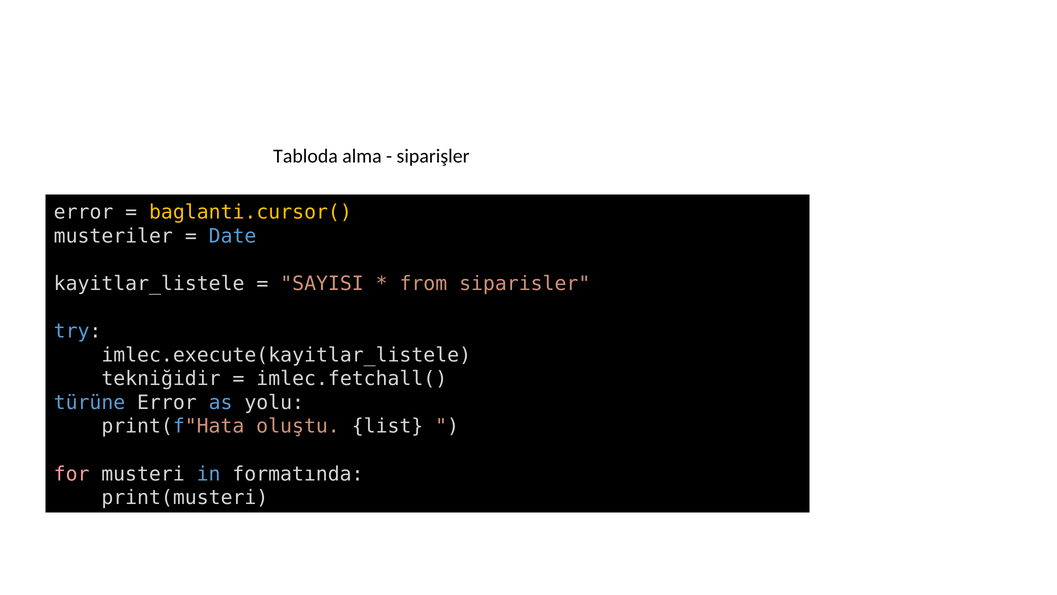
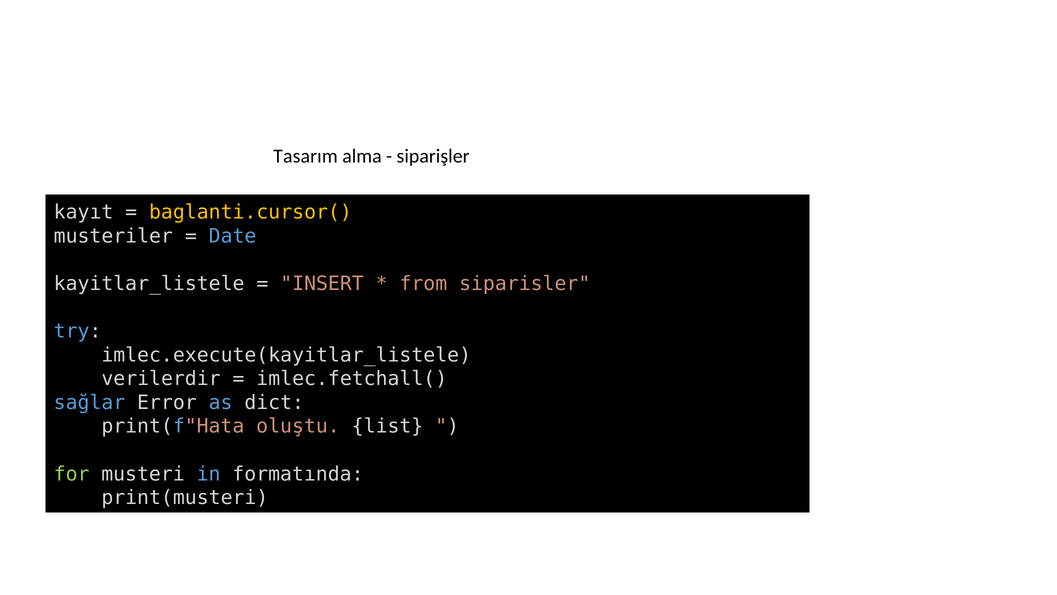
Tabloda: Tabloda -> Tasarım (305, 156)
error: error -> kayıt (84, 212)
SAYISI: SAYISI -> INSERT (322, 283)
tekniğidir: tekniğidir -> verilerdir (161, 379)
türüne: türüne -> sağlar (89, 402)
yolu: yolu -> dict (274, 402)
for colour: pink -> light green (72, 474)
